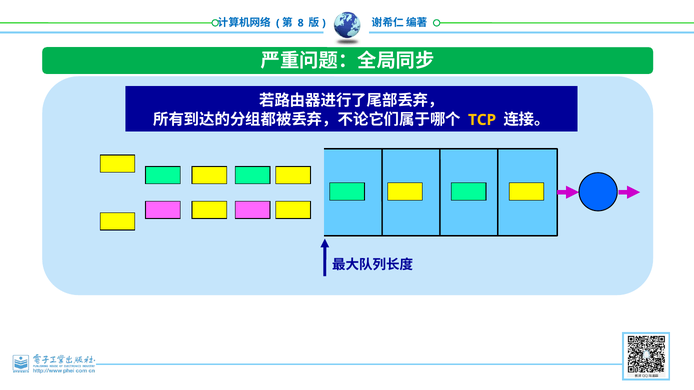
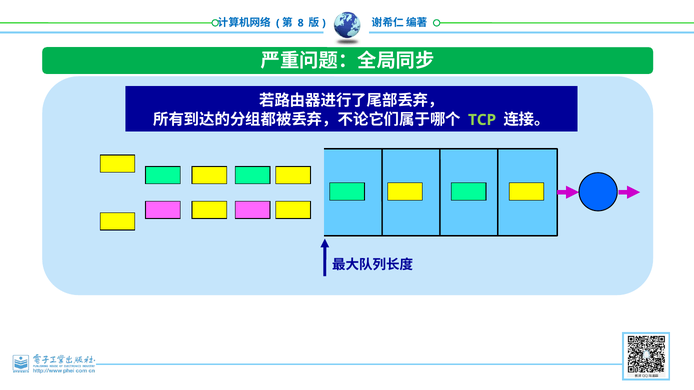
TCP colour: yellow -> light green (482, 120)
